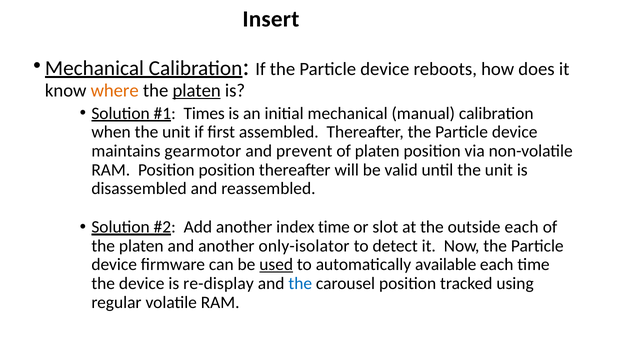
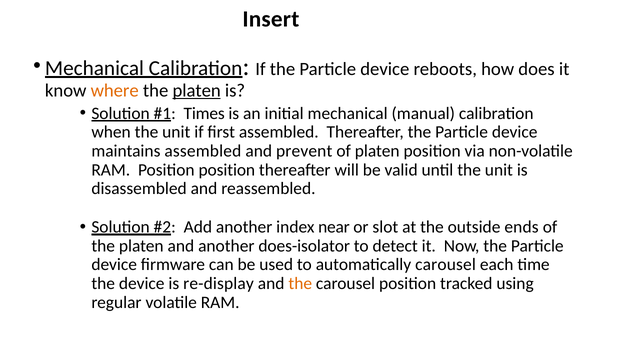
maintains gearmotor: gearmotor -> assembled (203, 151)
index time: time -> near (334, 227)
outside each: each -> ends (522, 227)
only-isolator: only-isolator -> does-isolator (304, 246)
used underline: present -> none (276, 265)
automatically available: available -> carousel (446, 265)
the colour: blue -> orange (300, 284)
